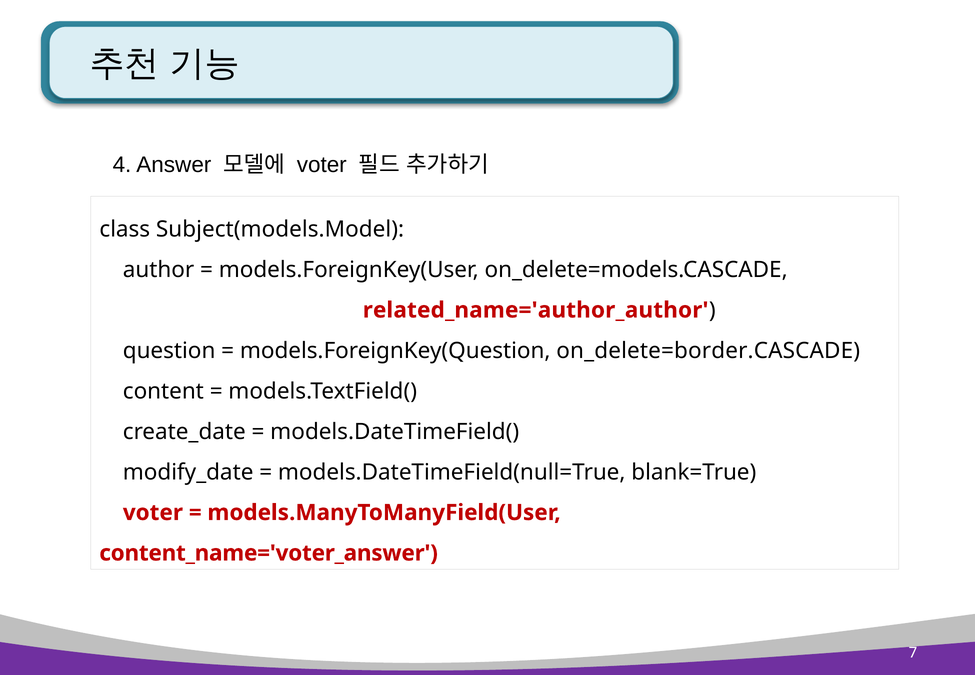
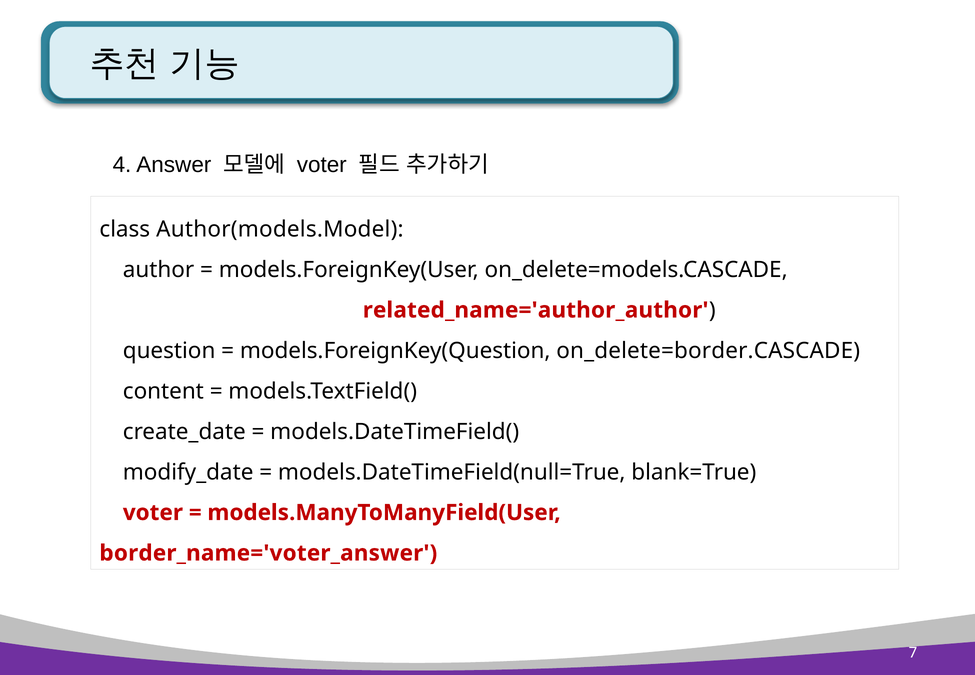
Subject(models.Model: Subject(models.Model -> Author(models.Model (280, 229)
content_name='voter_answer: content_name='voter_answer -> border_name='voter_answer (268, 553)
